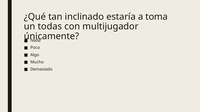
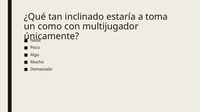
todas: todas -> como (50, 27)
